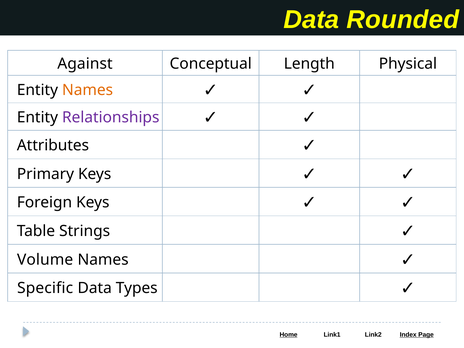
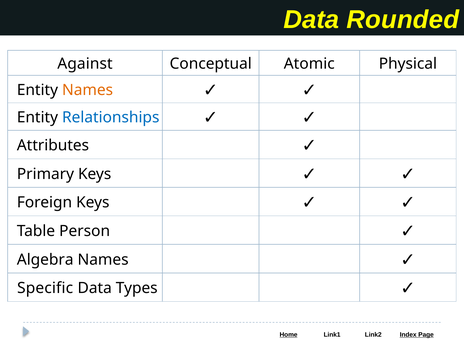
Length: Length -> Atomic (309, 64)
Relationships colour: purple -> blue (111, 117)
Strings: Strings -> Person (85, 231)
Volume: Volume -> Algebra (45, 260)
